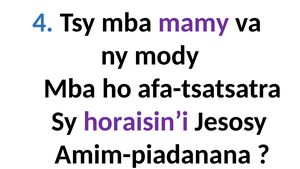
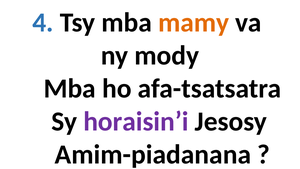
mamy colour: purple -> orange (194, 22)
